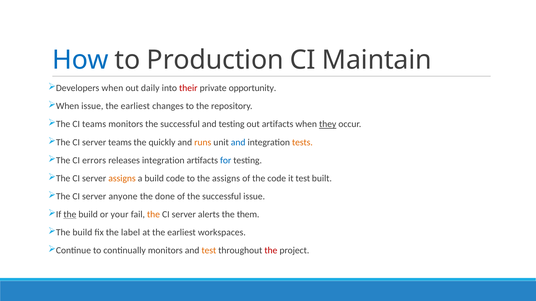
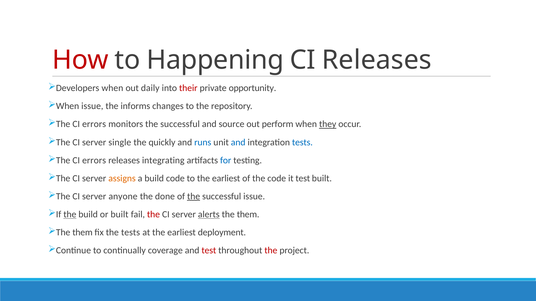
How colour: blue -> red (80, 60)
Production: Production -> Happening (215, 60)
CI Maintain: Maintain -> Releases (377, 60)
earliest: earliest -> informs (135, 106)
teams: teams -> errors (94, 124)
and testing: testing -> source (232, 124)
out artifacts: artifacts -> perform (278, 124)
server teams: teams -> single (120, 142)
runs colour: orange -> blue (203, 142)
tests colour: orange -> blue (302, 142)
releases integration: integration -> integrating (163, 161)
to the assigns: assigns -> earliest (226, 179)
the underline: none -> present (194, 197)
or your: your -> built (120, 215)
the colour: orange -> red (153, 215)
alerts underline: none -> present (209, 215)
build: build -> them (83, 233)
the label: label -> tests (131, 233)
workspaces: workspaces -> deployment (222, 233)
continually monitors: monitors -> coverage (165, 251)
test colour: orange -> red (209, 251)
